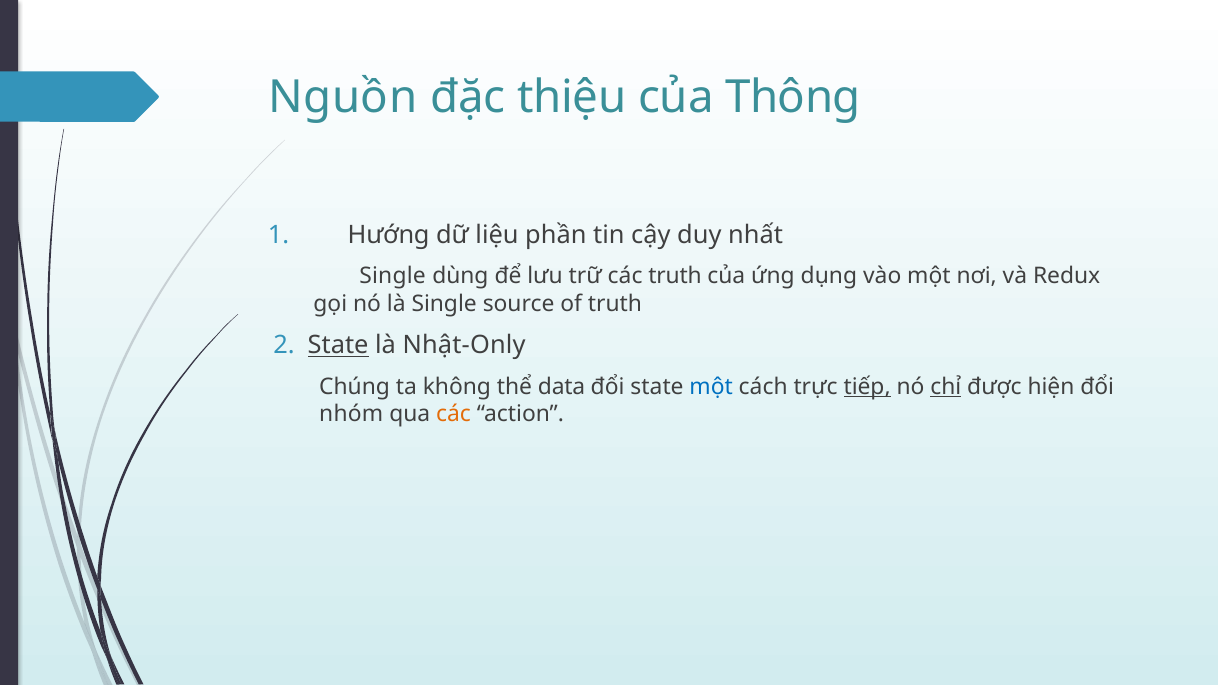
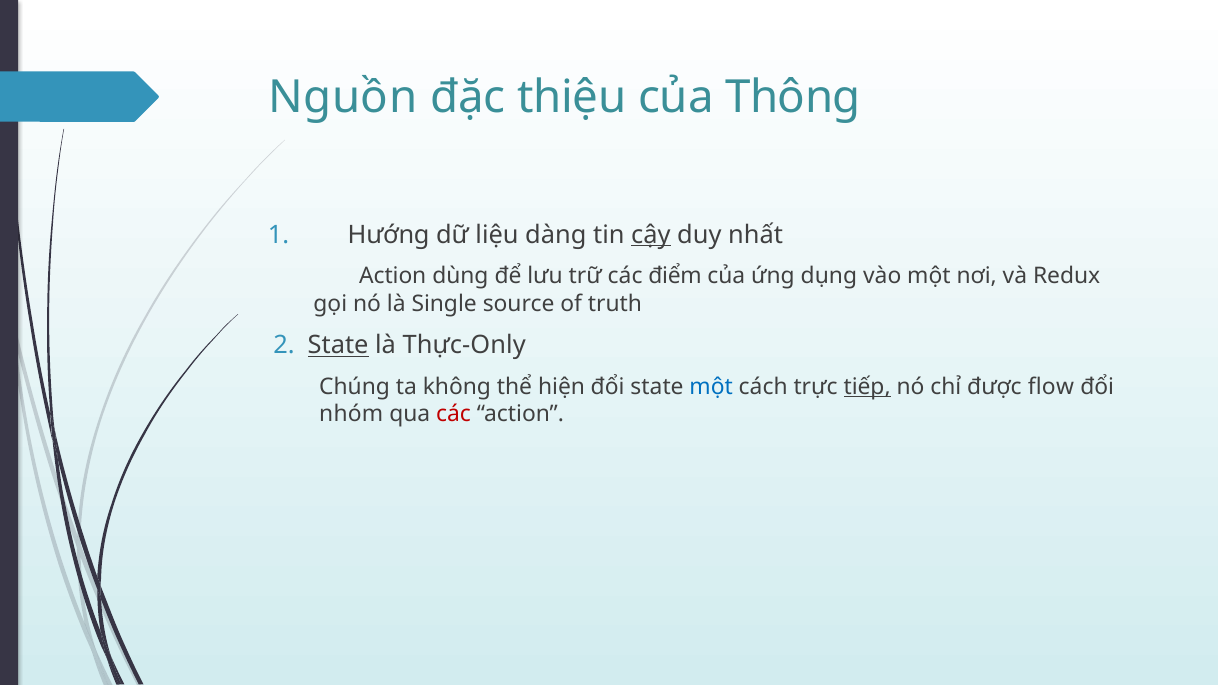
phần: phần -> dàng (556, 235)
cậy underline: none -> present (651, 235)
Single: Single -> Action (393, 276)
các truth: truth -> điểm (675, 276)
Nhật-Only: Nhật-Only -> Thực-Only (464, 345)
data: data -> hiện (562, 387)
chỉ underline: present -> none (946, 387)
hiện: hiện -> flow (1051, 387)
các colour: orange -> red (454, 414)
